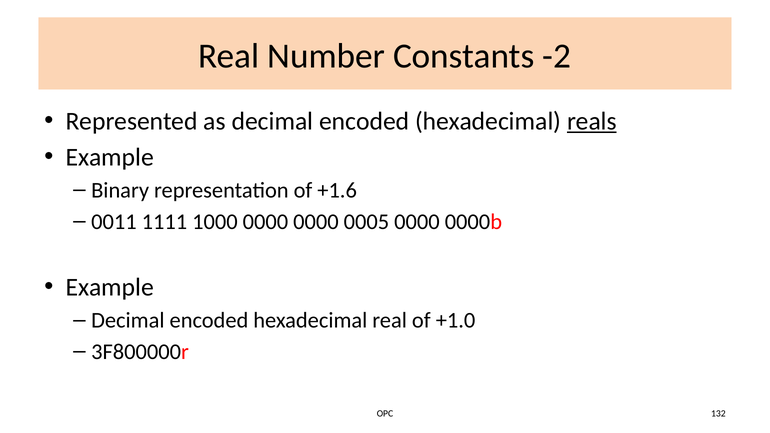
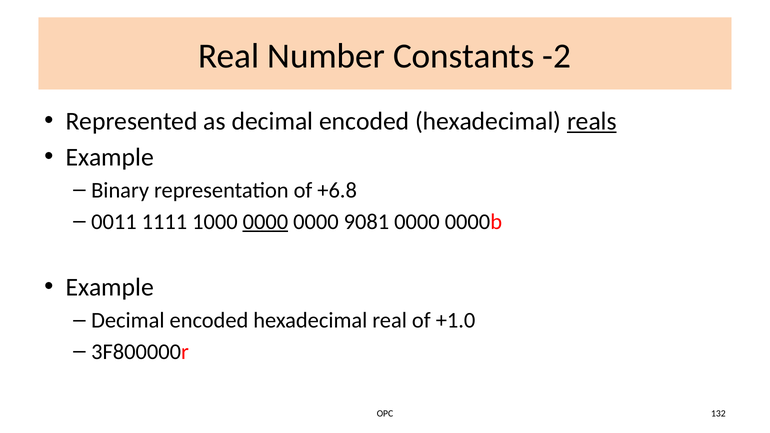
+1.6: +1.6 -> +6.8 (337, 190)
0000 underline: none -> present (265, 222)
0005: 0005 -> 9081 (366, 222)
